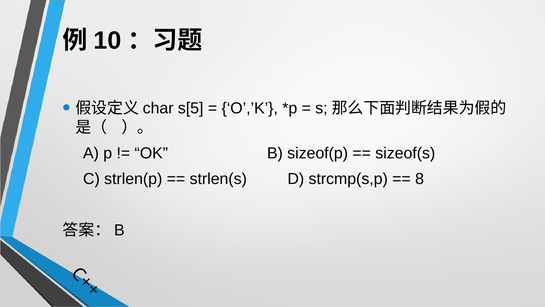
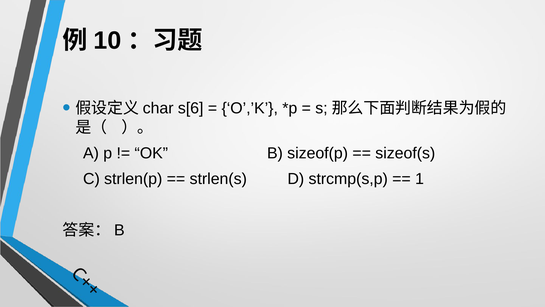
s[5: s[5 -> s[6 (191, 108)
8: 8 -> 1 (420, 179)
